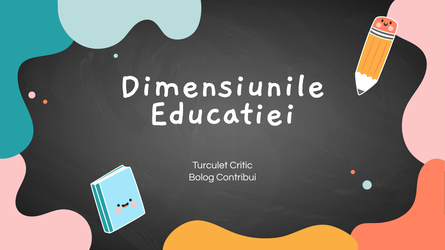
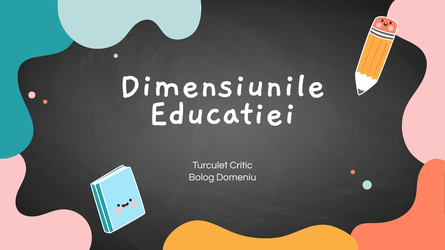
Contribui: Contribui -> Domeniu (236, 177)
